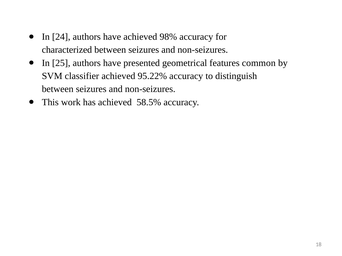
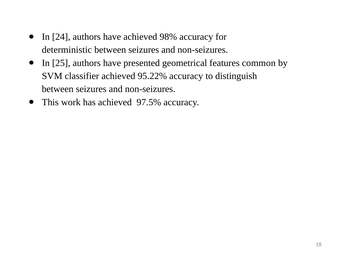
characterized: characterized -> deterministic (67, 50)
58.5%: 58.5% -> 97.5% (149, 102)
